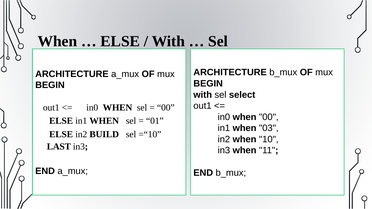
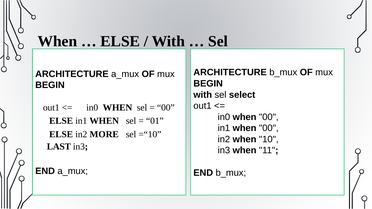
in1 when 03: 03 -> 00 (269, 128)
BUILD: BUILD -> MORE (104, 134)
